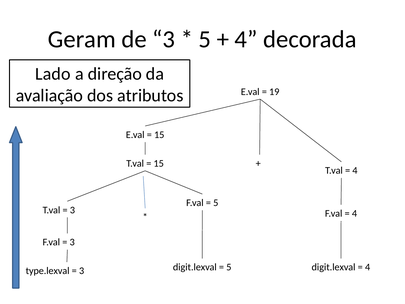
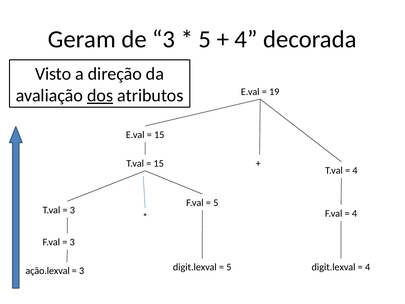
Lado: Lado -> Visto (53, 74)
dos underline: none -> present (100, 96)
type.lexval: type.lexval -> ação.lexval (48, 271)
